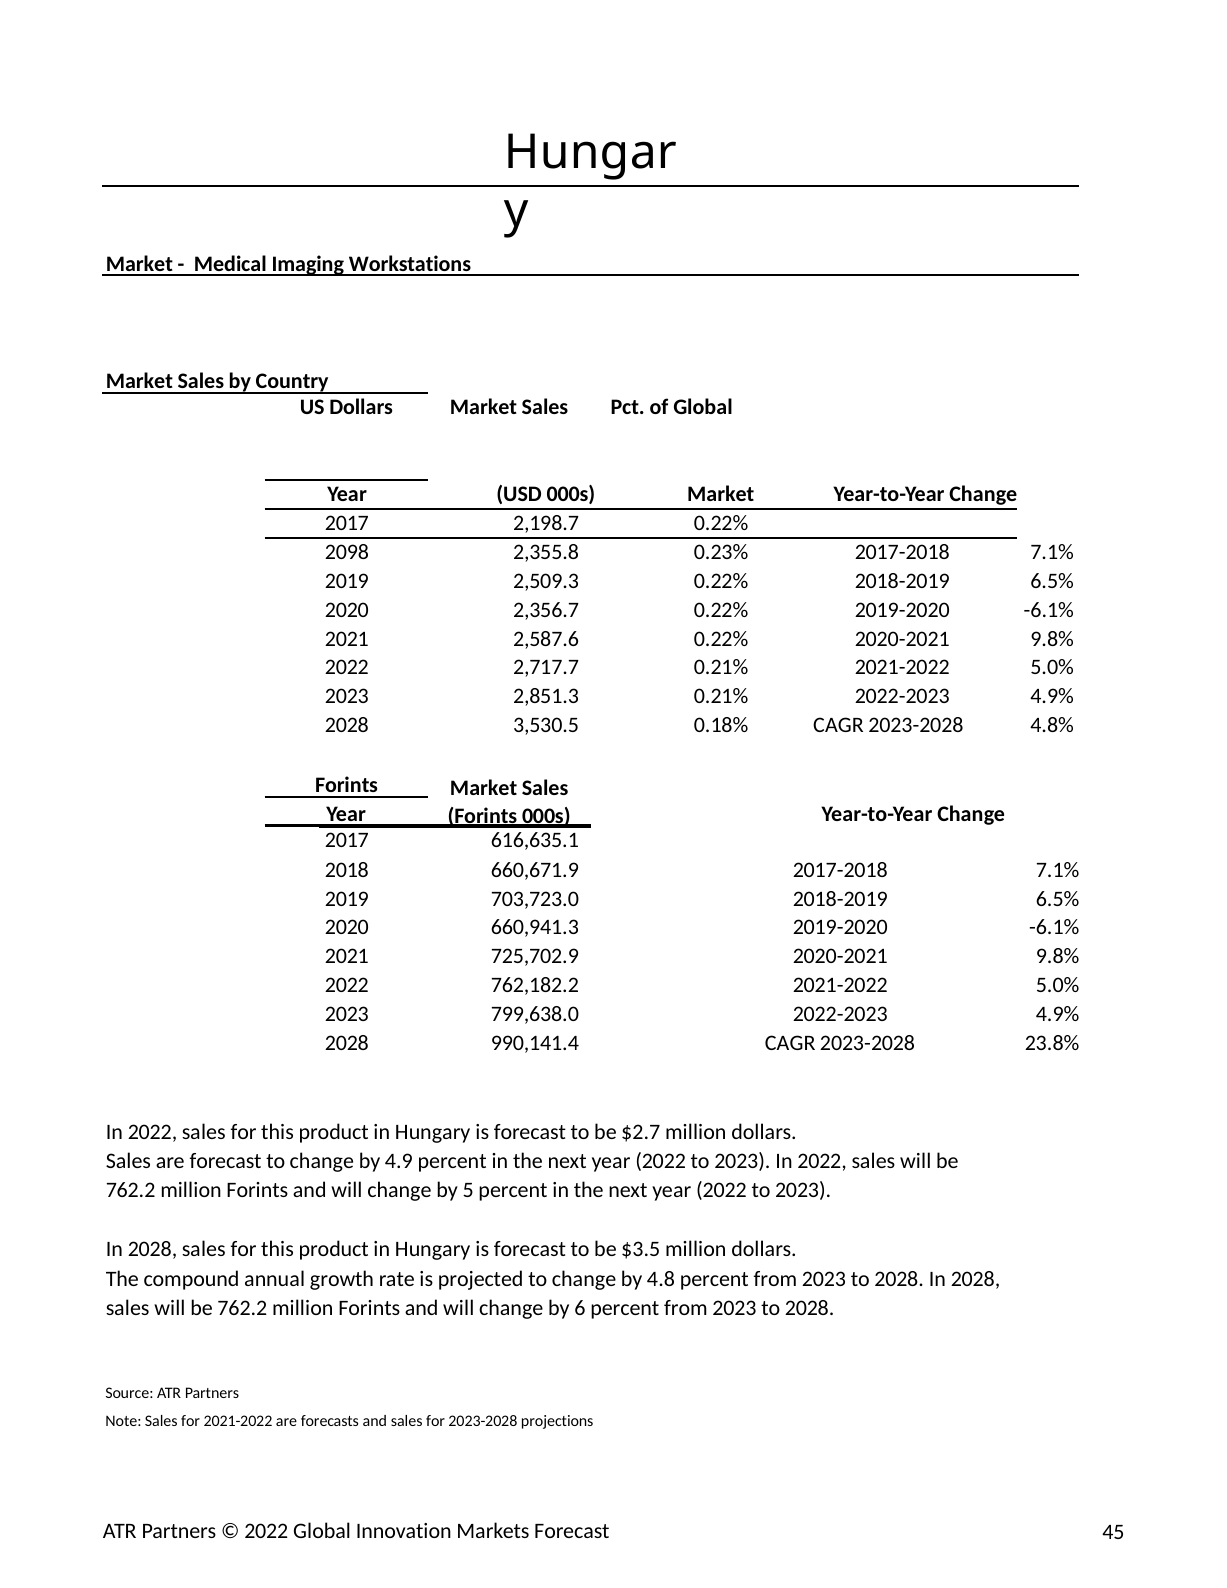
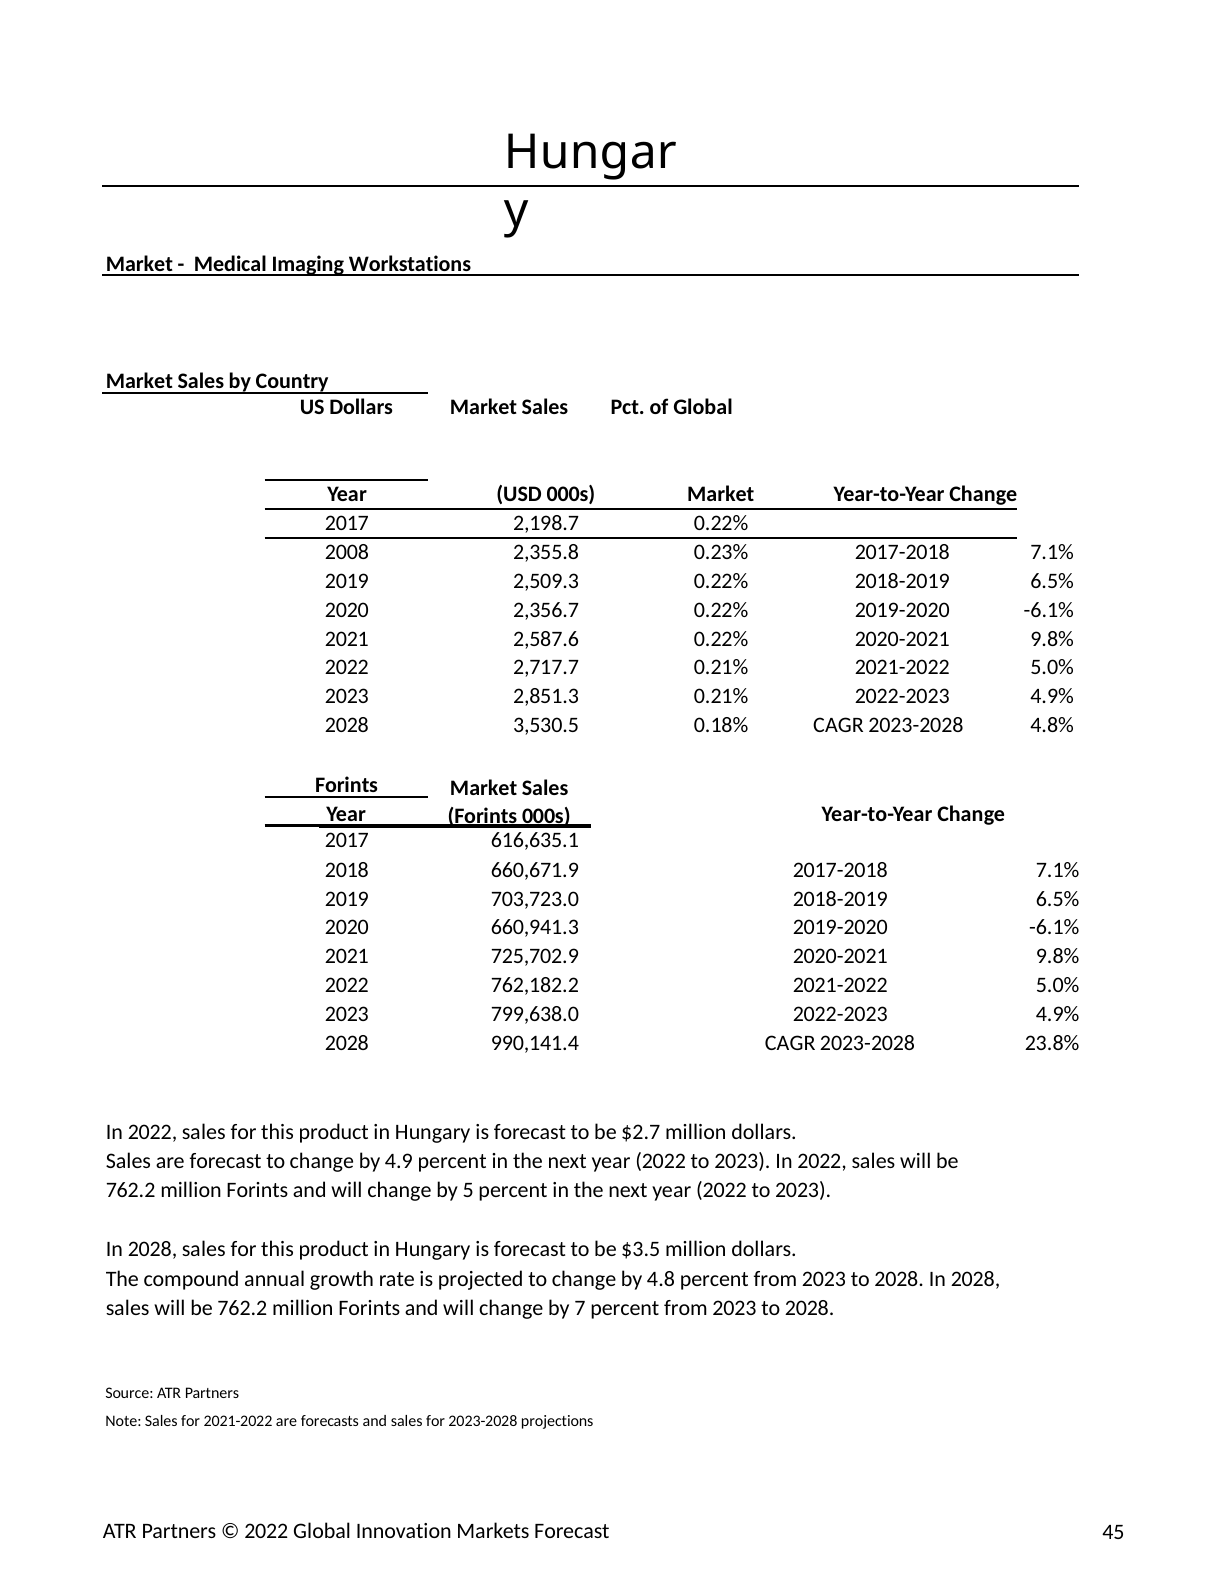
2098: 2098 -> 2008 (347, 552)
6: 6 -> 7 (580, 1308)
